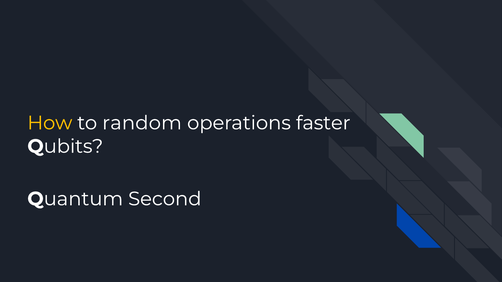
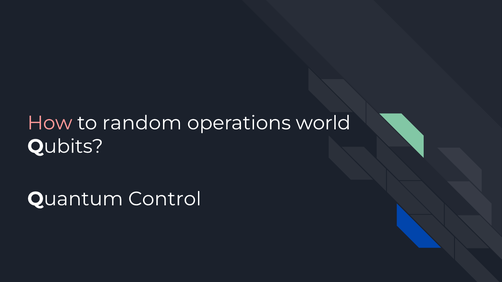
How colour: yellow -> pink (50, 123)
faster: faster -> world (323, 123)
Second: Second -> Control (165, 199)
